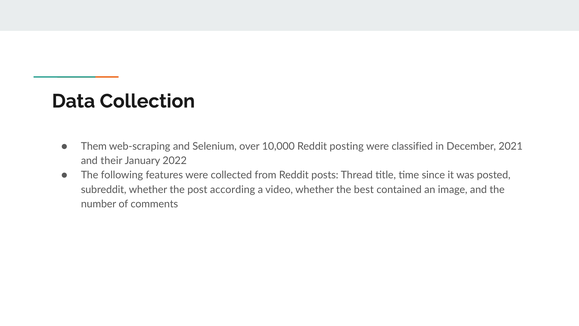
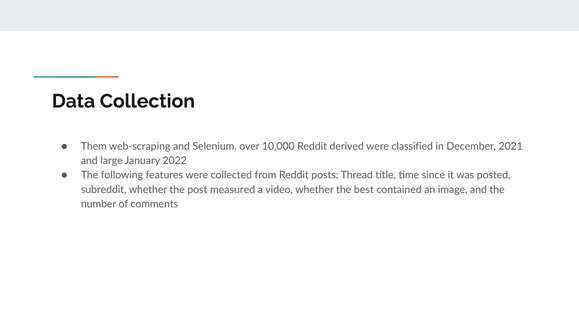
posting: posting -> derived (347, 146)
their: their -> large (112, 161)
according: according -> measured (233, 189)
